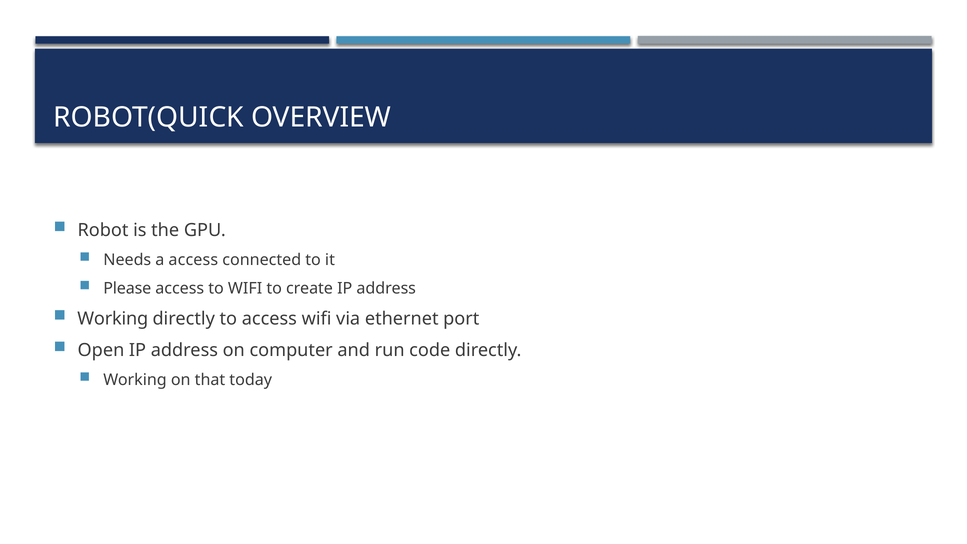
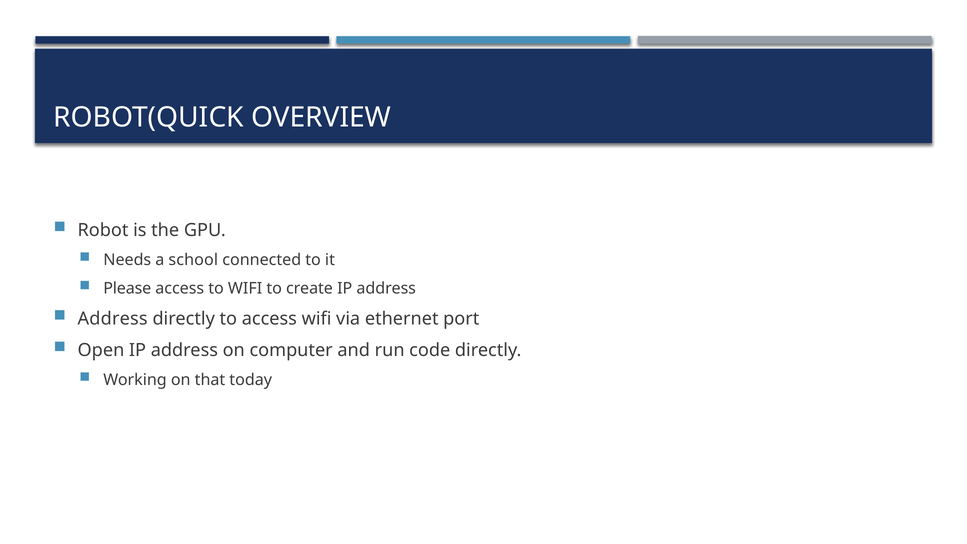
a access: access -> school (193, 260)
Working: Working -> Address (113, 319)
